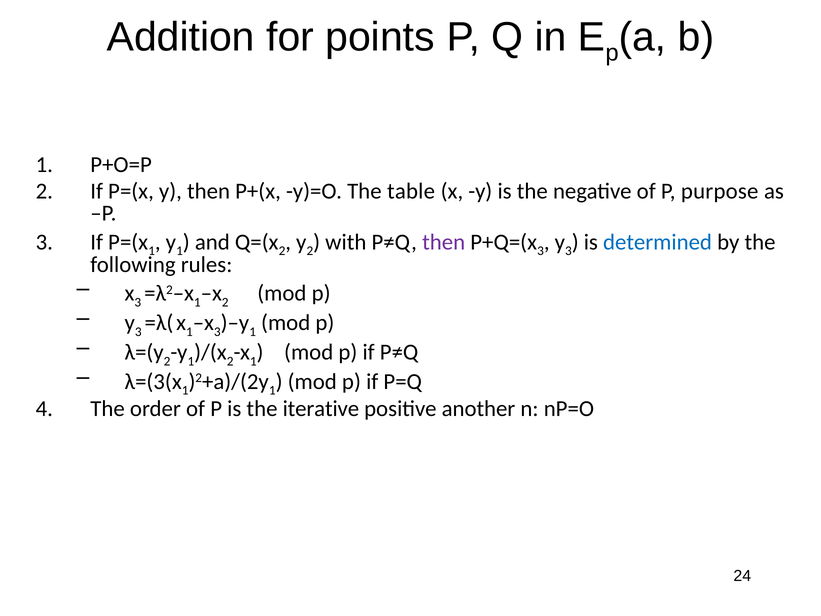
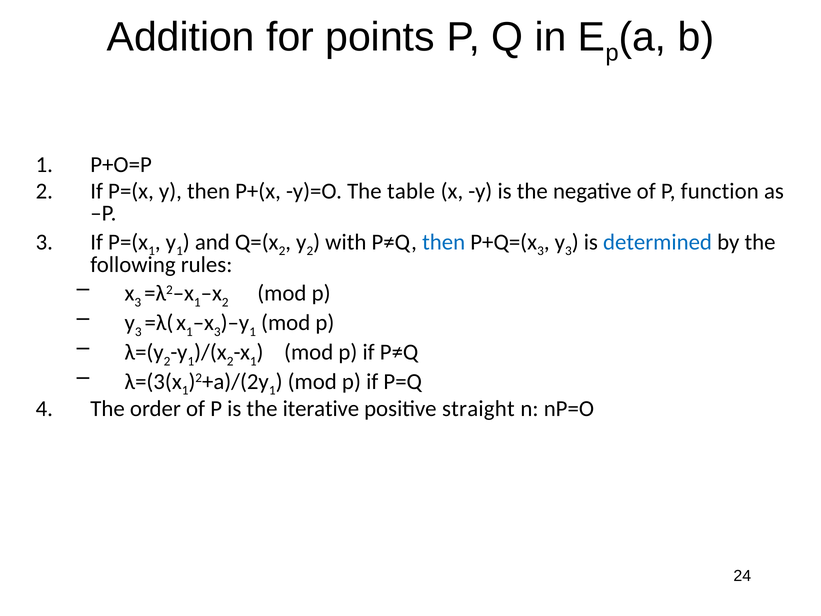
purpose: purpose -> function (720, 191)
then colour: purple -> blue (444, 242)
another: another -> straight (478, 409)
